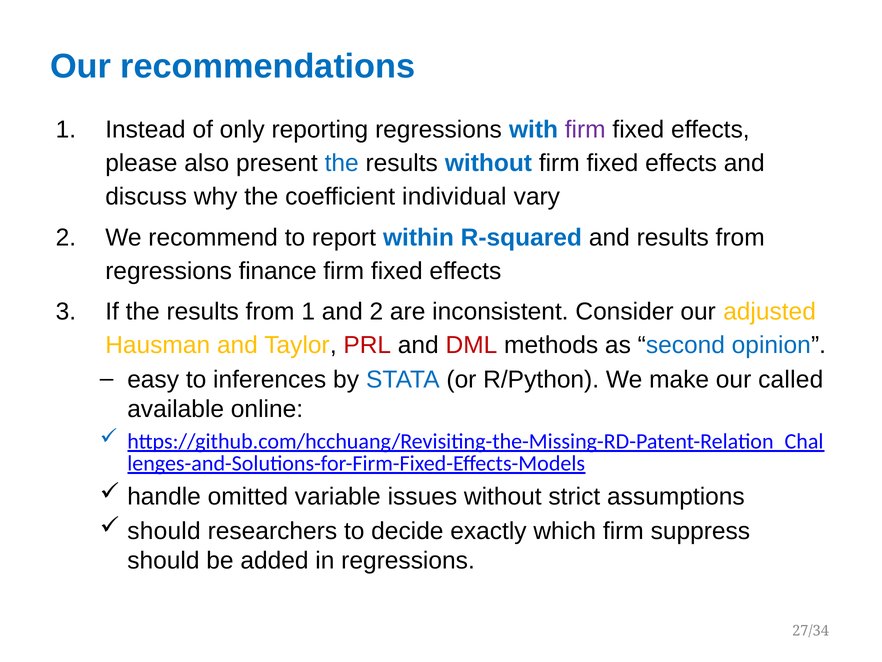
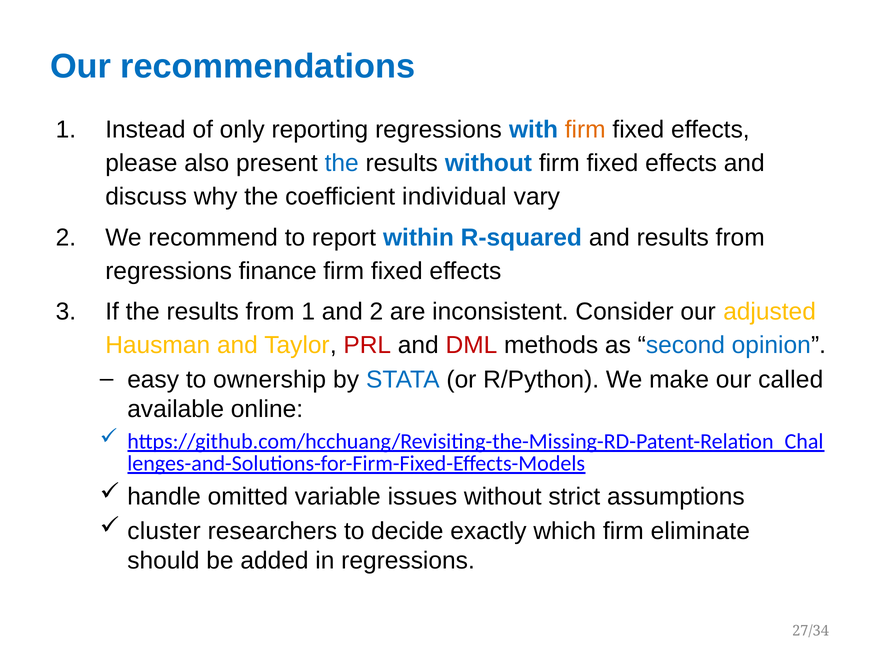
firm colour: purple -> orange (585, 129)
inferences: inferences -> ownership (270, 379)
should: should -> cluster (164, 531)
suppress: suppress -> eliminate (700, 531)
